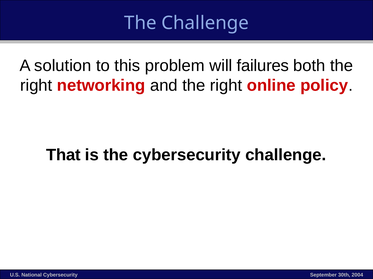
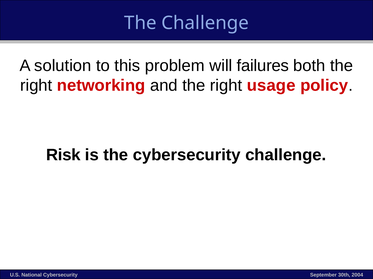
online: online -> usage (271, 86)
That: That -> Risk (63, 155)
